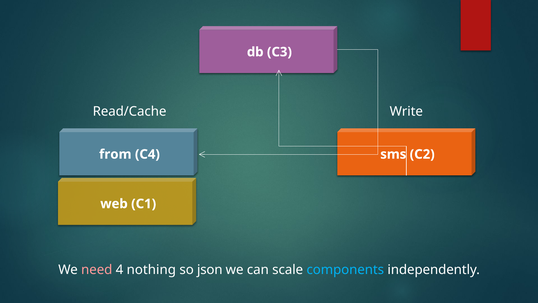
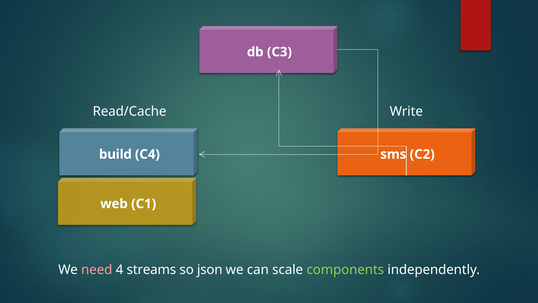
from: from -> build (115, 154)
nothing: nothing -> streams (151, 269)
components colour: light blue -> light green (345, 269)
